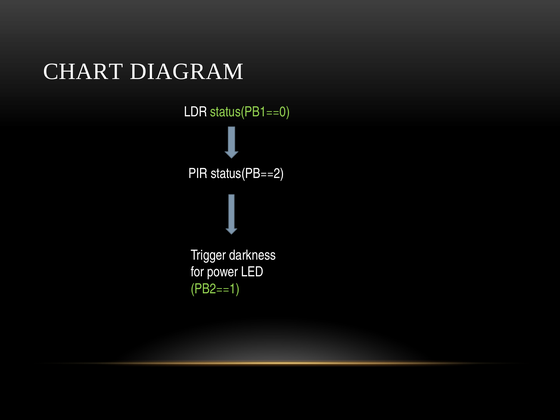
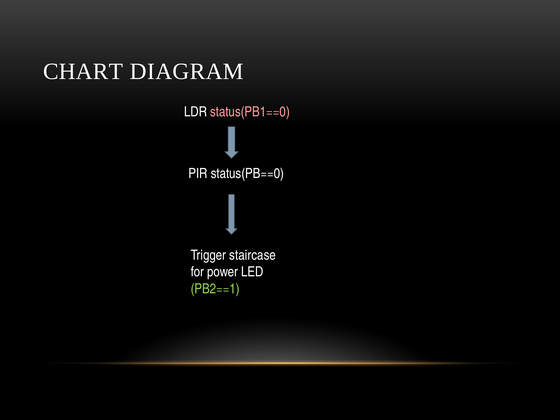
status(PB1==0 colour: light green -> pink (250, 112)
status(PB==2: status(PB==2 -> status(PB==0 (247, 174)
darkness: darkness -> staircase (253, 255)
